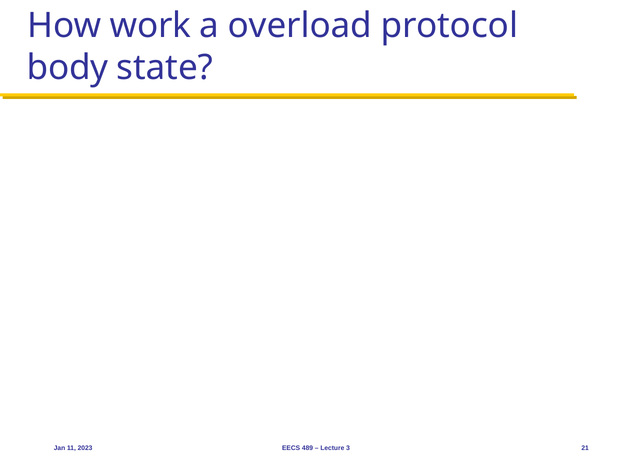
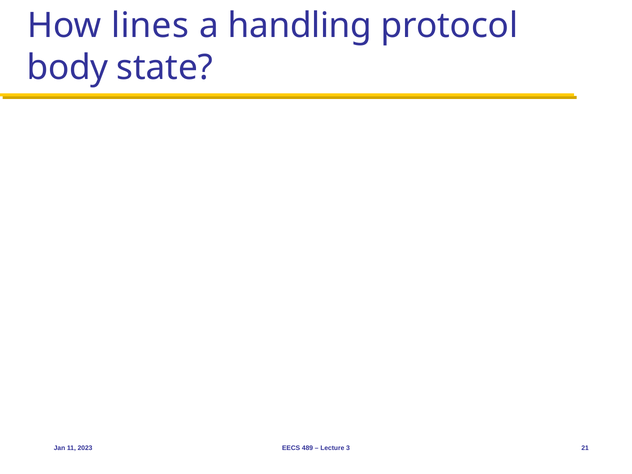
work: work -> lines (150, 26)
overload: overload -> handling (300, 26)
